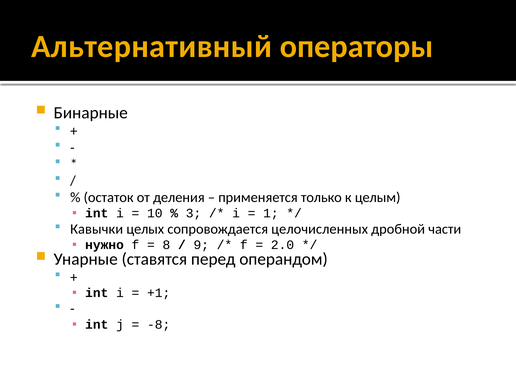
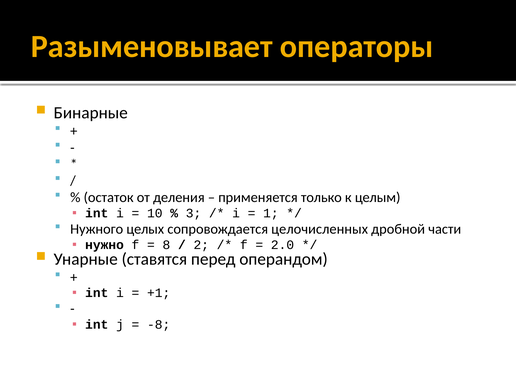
Альтернативный: Альтернативный -> Разыменовывает (152, 46)
Кавычки: Кавычки -> Нужного (97, 229)
9: 9 -> 2 (201, 245)
